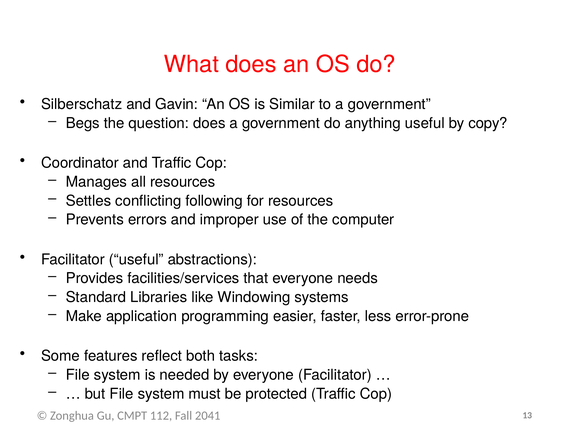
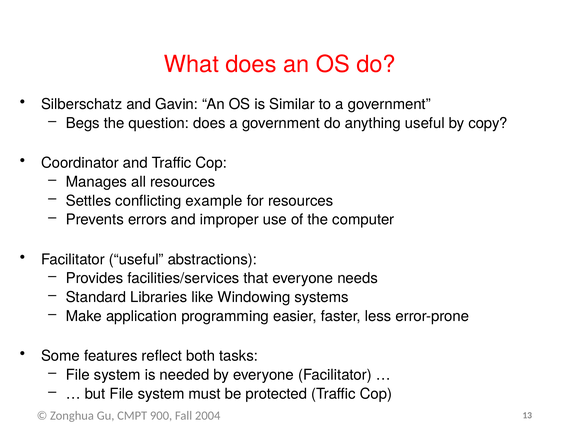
following: following -> example (214, 201)
112: 112 -> 900 (161, 415)
2041: 2041 -> 2004 (208, 415)
